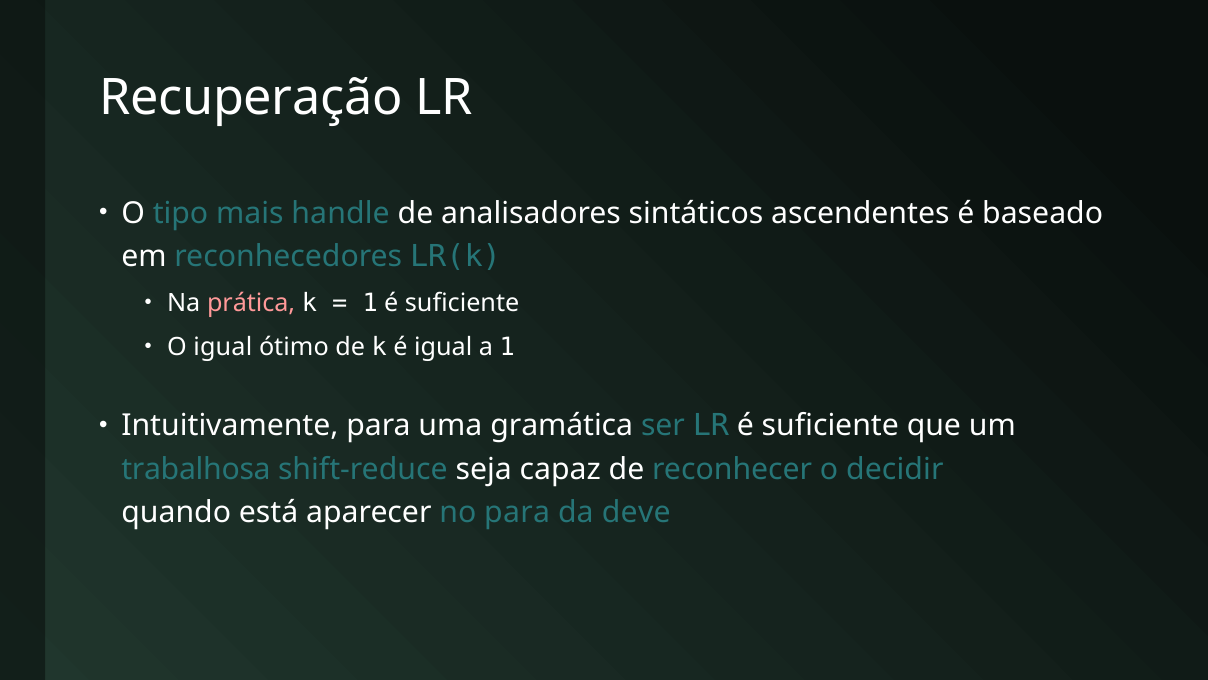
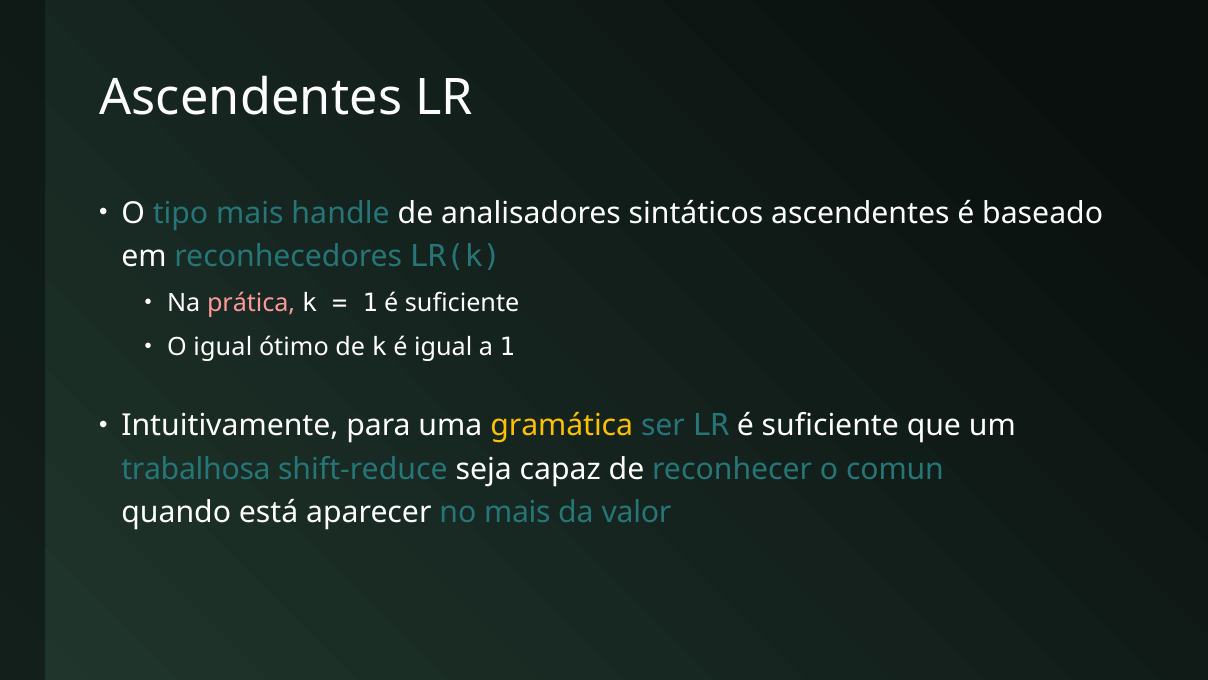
Recuperação: Recuperação -> Ascendentes (251, 98)
gramática colour: white -> yellow (562, 426)
decidir: decidir -> comun (895, 469)
no para: para -> mais (517, 513)
deve: deve -> valor (637, 513)
